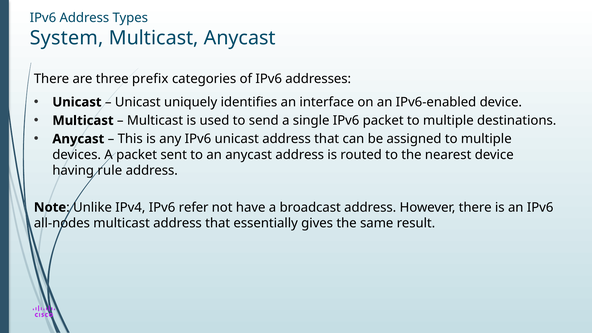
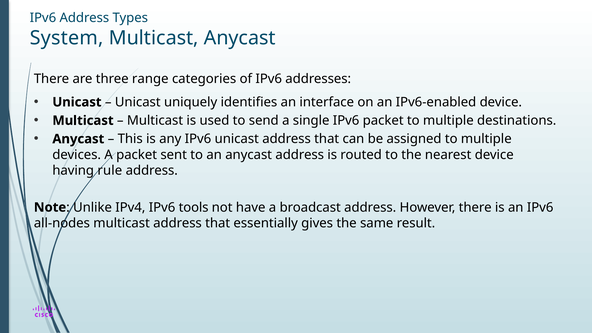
prefix: prefix -> range (150, 79)
refer: refer -> tools (194, 207)
